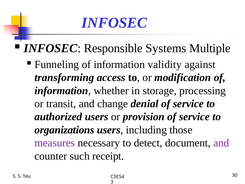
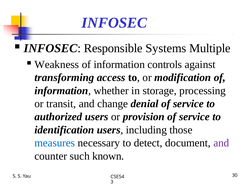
Funneling: Funneling -> Weakness (57, 64)
validity: validity -> controls (165, 64)
organizations: organizations -> identification (64, 130)
measures colour: purple -> blue (55, 143)
receipt: receipt -> known (108, 156)
